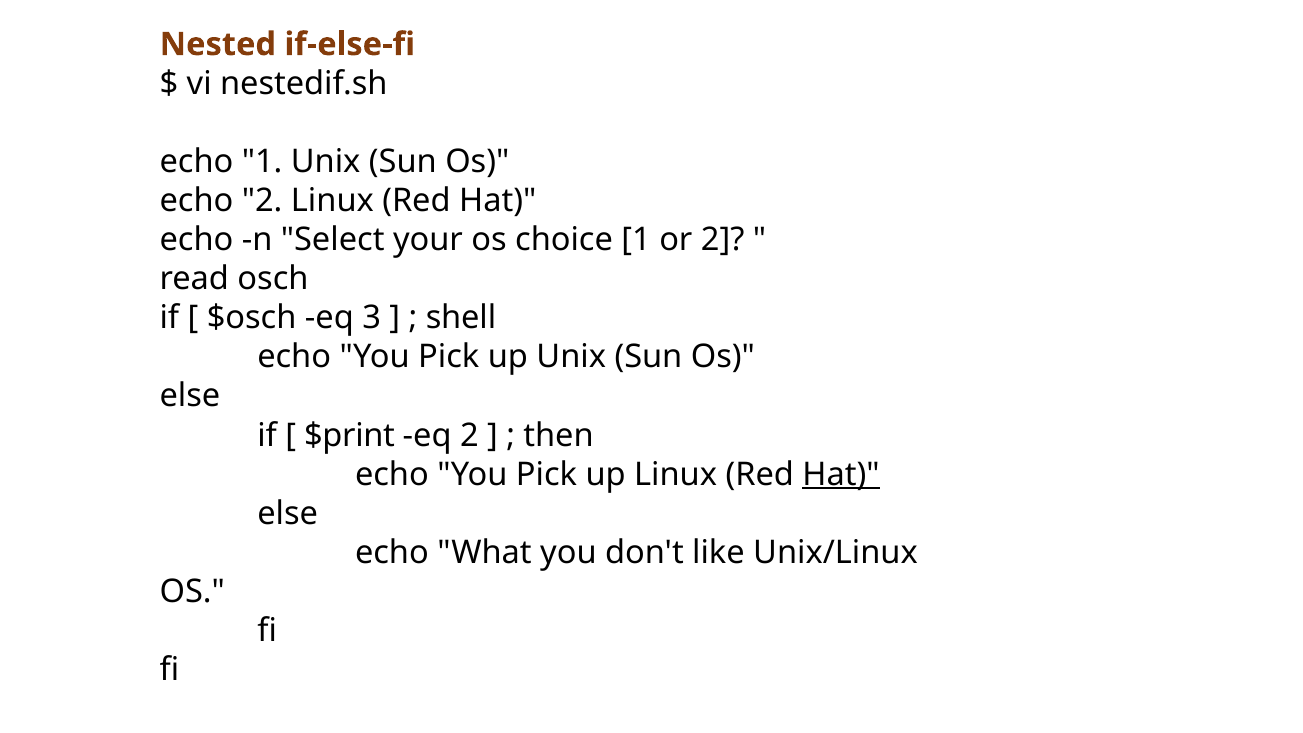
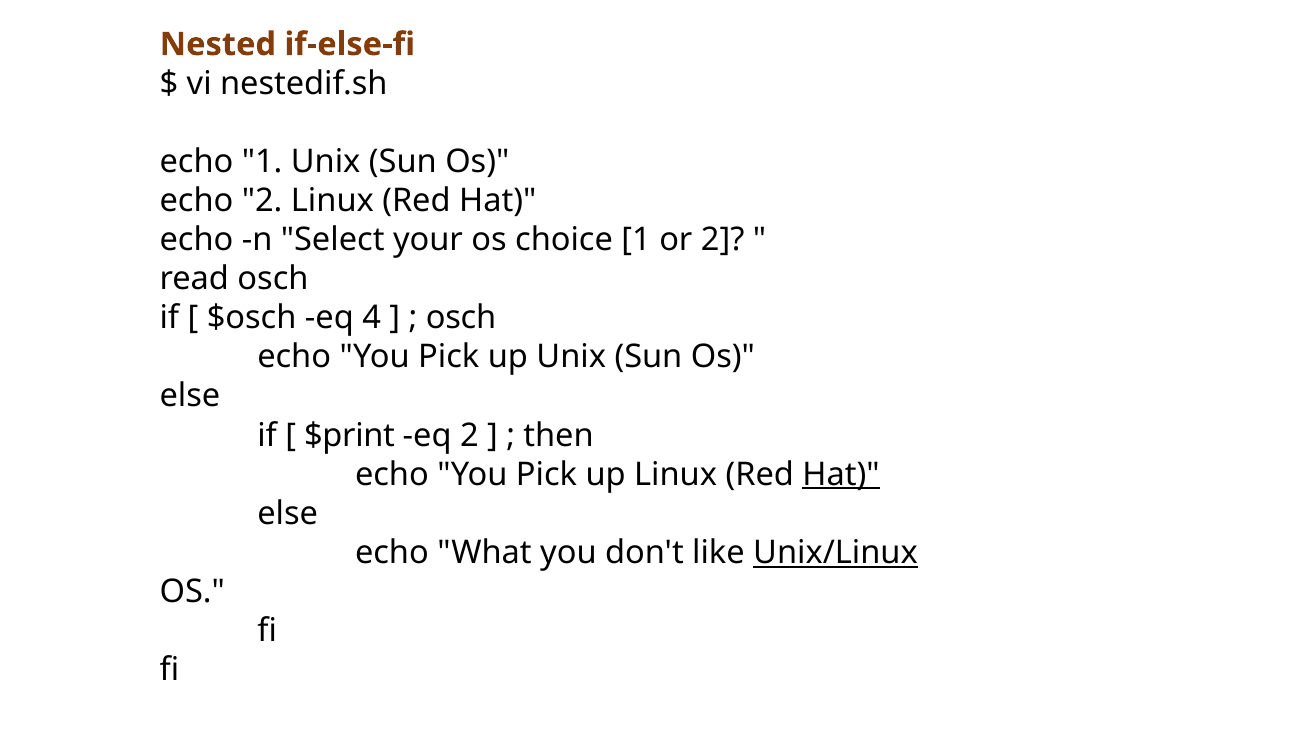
3: 3 -> 4 (372, 318)
shell: shell -> osch (461, 318)
Unix/Linux underline: none -> present (835, 553)
